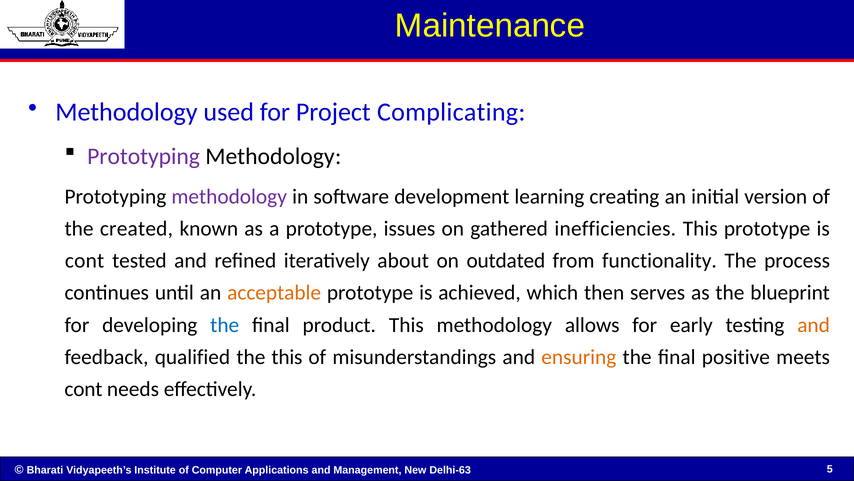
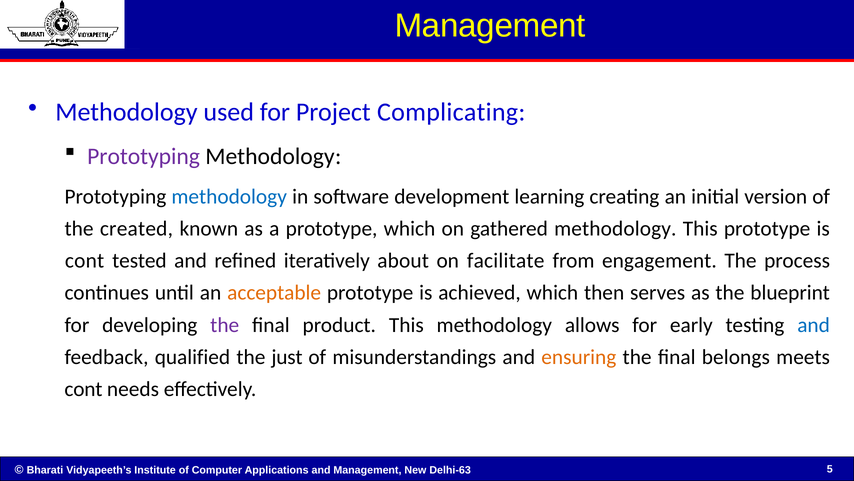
Maintenance: Maintenance -> Management (490, 26)
methodology colour: purple -> blue (229, 196)
prototype issues: issues -> which (409, 228)
gathered inefficiencies: inefficiencies -> methodology (615, 228)
outdated: outdated -> facilitate (506, 261)
functionality: functionality -> engagement (659, 261)
the colour: blue -> purple (225, 325)
and colour: orange -> blue (814, 325)
the this: this -> just (287, 357)
positive: positive -> belongs (736, 357)
